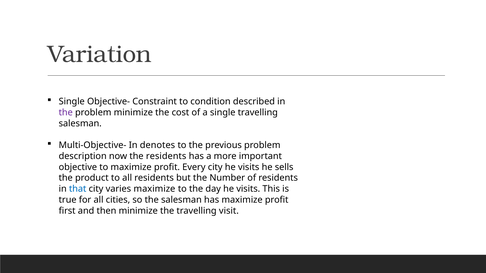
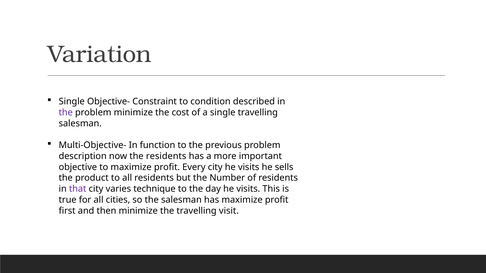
denotes: denotes -> function (158, 145)
that colour: blue -> purple (78, 189)
varies maximize: maximize -> technique (155, 189)
